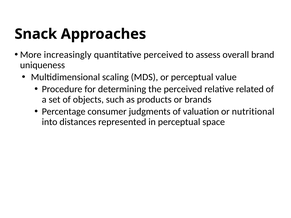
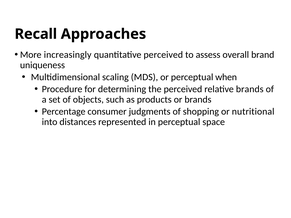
Snack: Snack -> Recall (36, 34)
value: value -> when (226, 77)
relative related: related -> brands (250, 89)
valuation: valuation -> shopping (201, 112)
